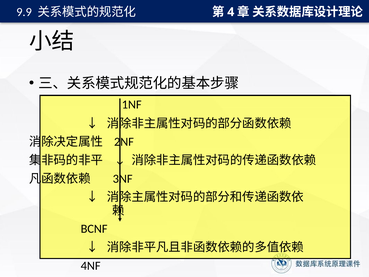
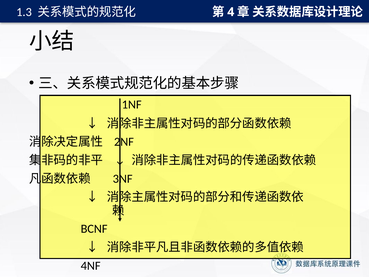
9.9: 9.9 -> 1.3 (24, 12)
